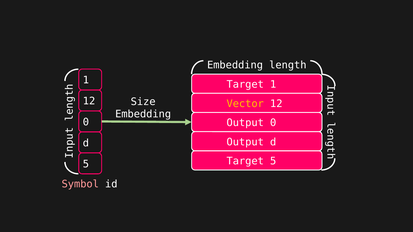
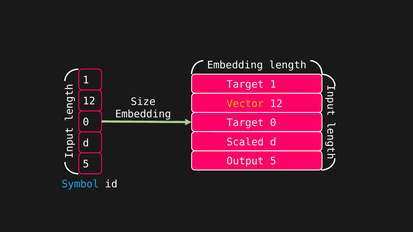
Output: Output -> Target (245, 123)
Output: Output -> Scaled (245, 142)
Target: Target -> Output (245, 161)
Symbol colour: pink -> light blue (80, 184)
